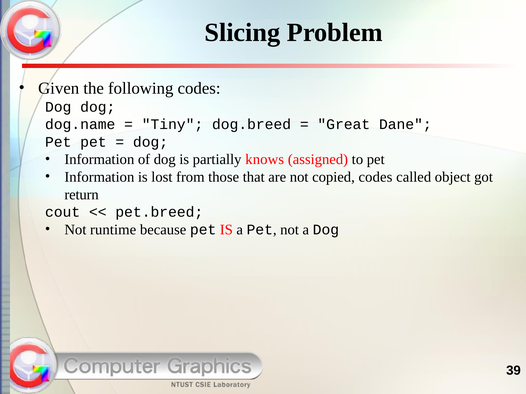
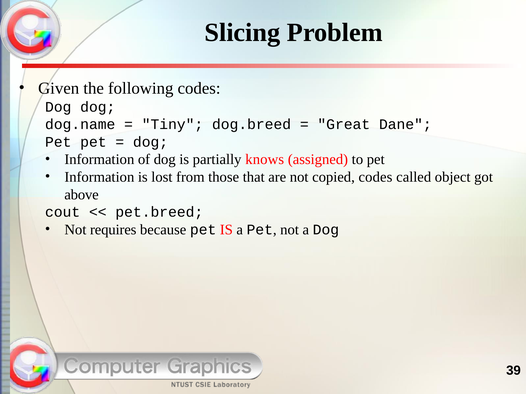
return: return -> above (82, 195)
runtime: runtime -> requires (113, 230)
